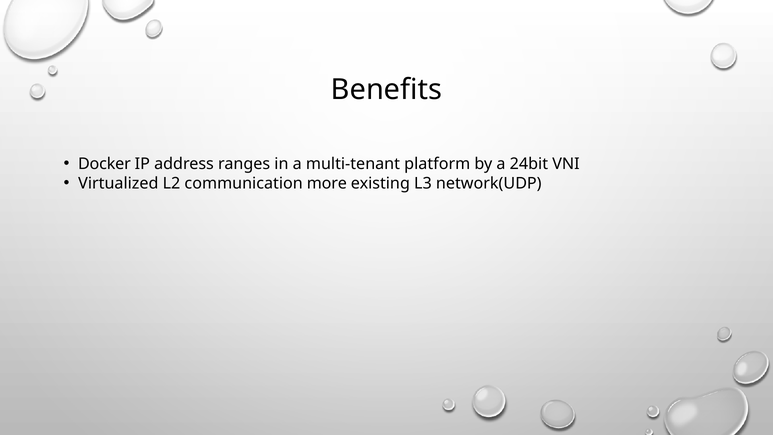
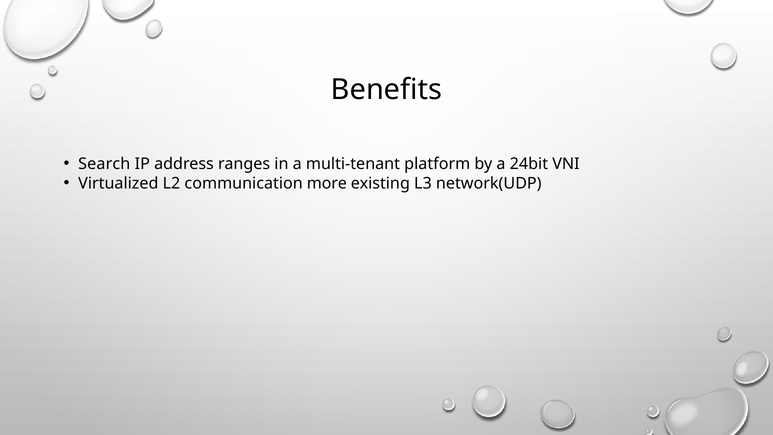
Docker: Docker -> Search (104, 164)
